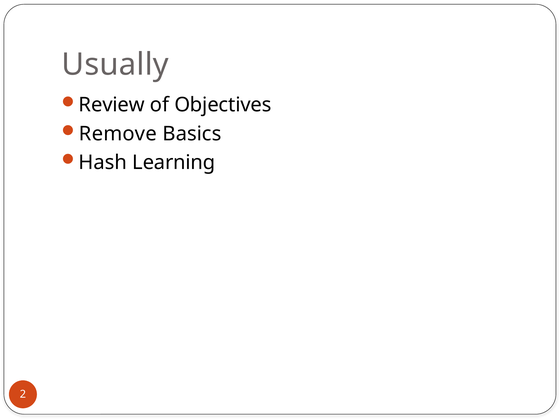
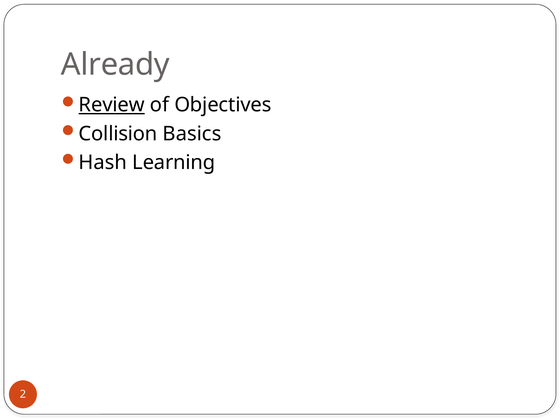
Usually: Usually -> Already (115, 65)
Review underline: none -> present (112, 105)
Remove: Remove -> Collision (118, 134)
